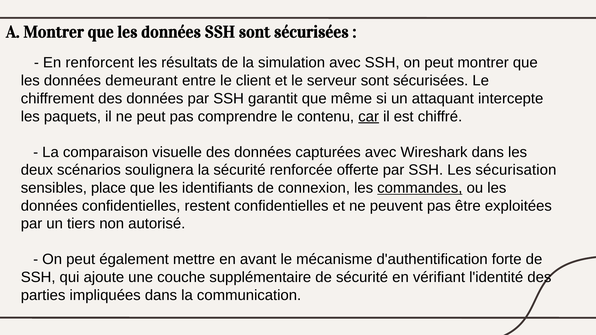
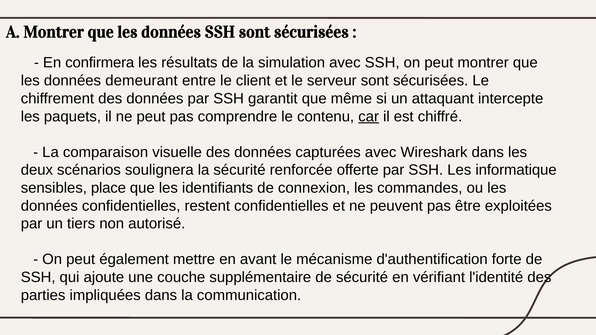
renforcent: renforcent -> confirmera (100, 63)
sécurisation: sécurisation -> informatique (516, 170)
commandes underline: present -> none (420, 188)
